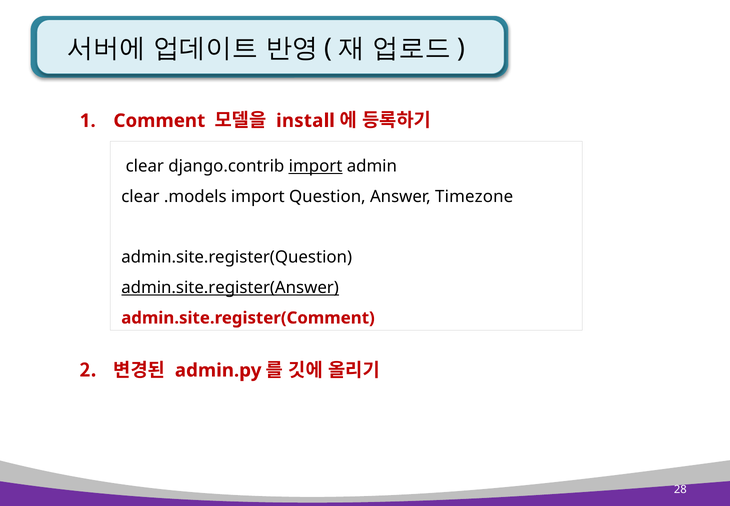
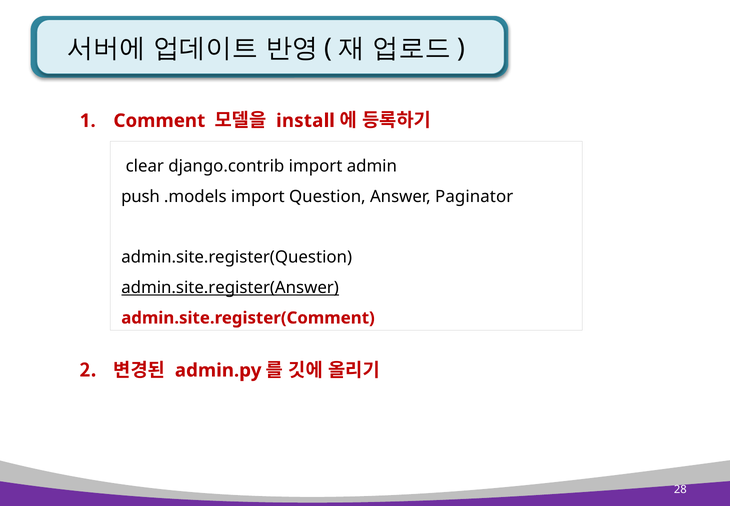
import underline: present -> none (316, 166)
clear: clear -> push (141, 196)
Timezone: Timezone -> Paginator (474, 196)
